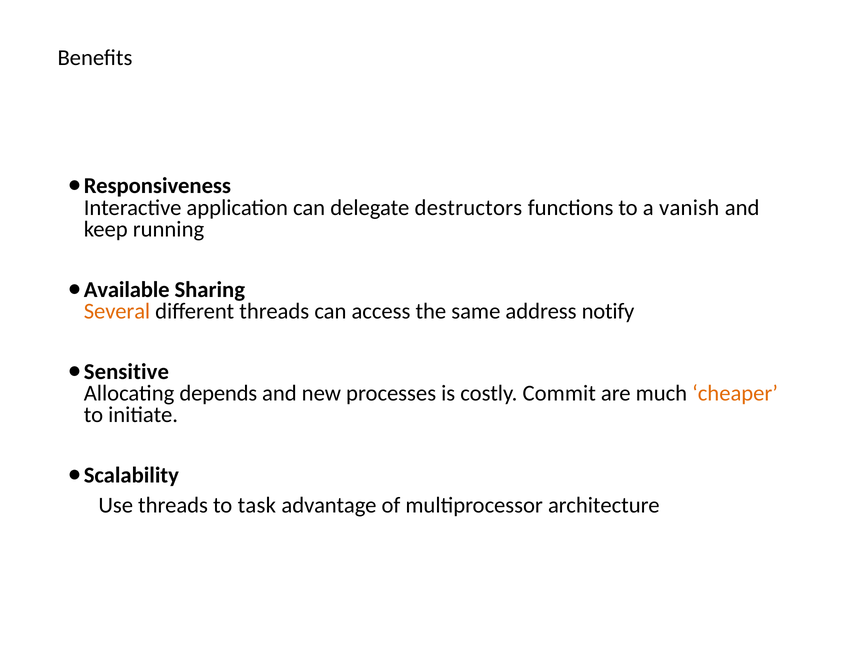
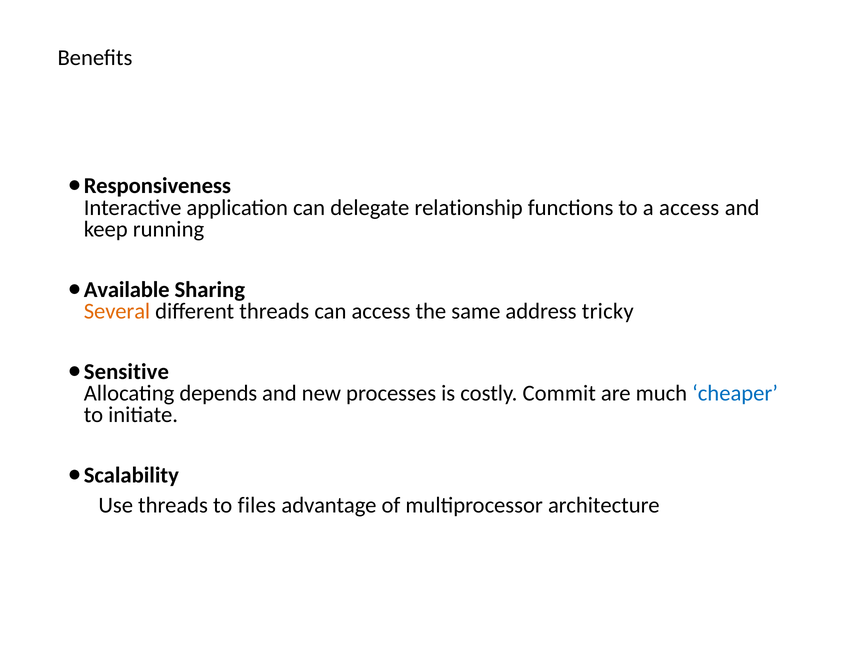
destructors: destructors -> relationship (469, 208)
a vanish: vanish -> access (689, 208)
notify: notify -> tricky (608, 311)
cheaper colour: orange -> blue (735, 393)
task: task -> files (257, 505)
